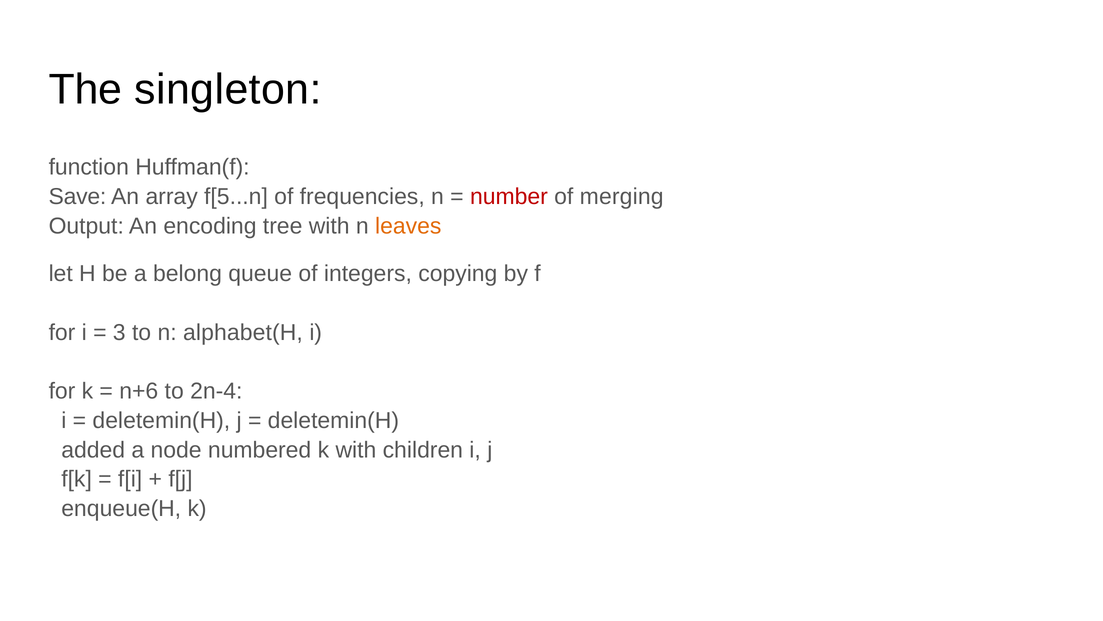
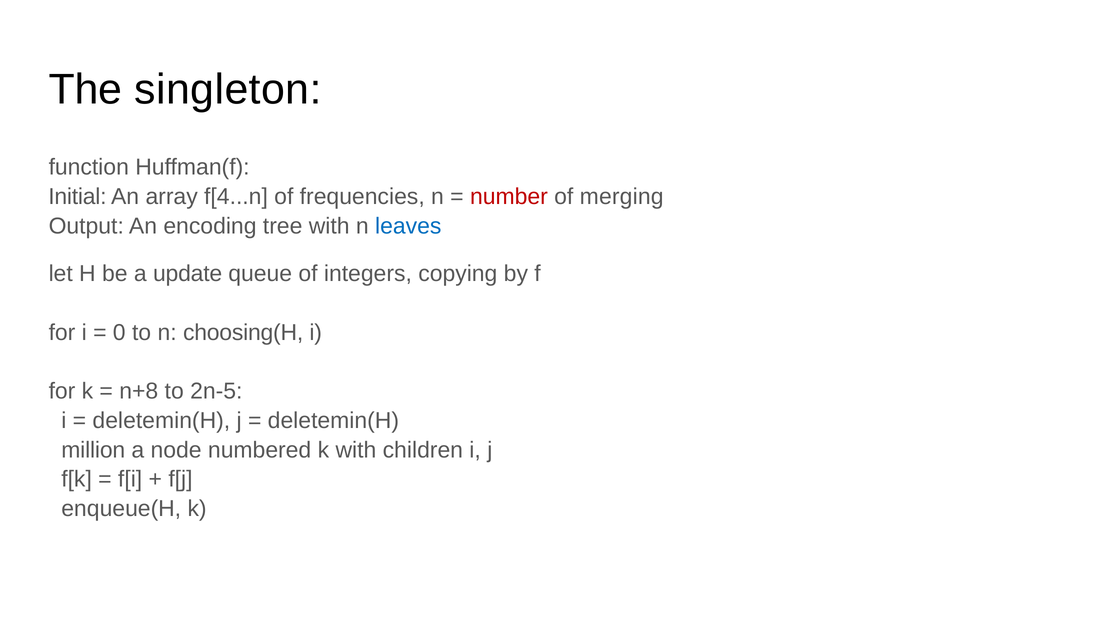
Save: Save -> Initial (77, 196)
f[5...n: f[5...n -> f[4...n (236, 196)
leaves colour: orange -> blue (408, 226)
belong: belong -> update (188, 273)
3: 3 -> 0 (119, 332)
alphabet(H: alphabet(H -> choosing(H (243, 332)
n+6: n+6 -> n+8 (139, 391)
2n-4: 2n-4 -> 2n-5 (216, 391)
added: added -> million (93, 450)
